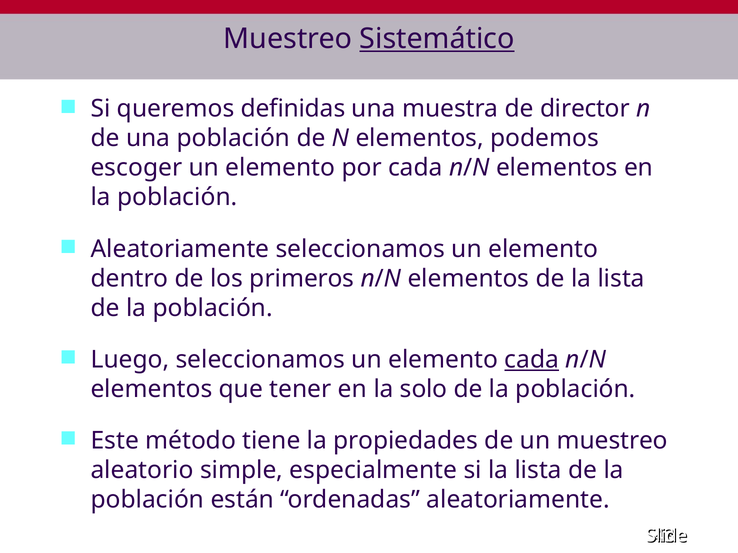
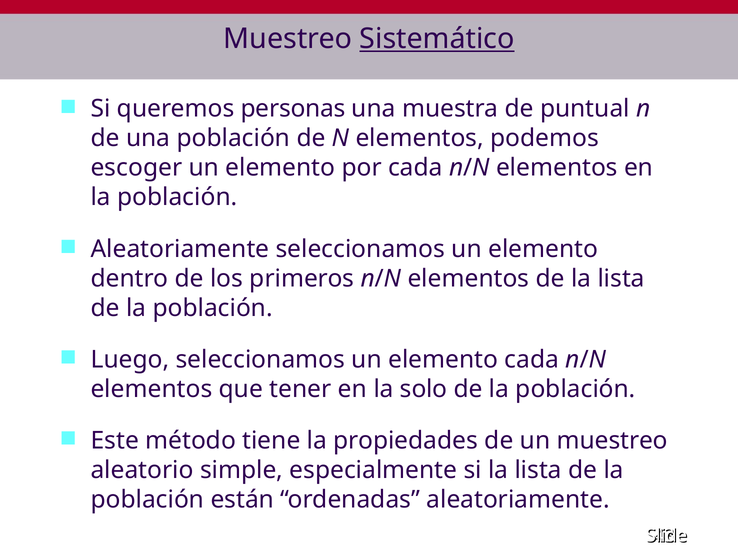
definidas: definidas -> personas (293, 109)
director: director -> puntual (585, 109)
cada underline: present -> none (532, 360)
